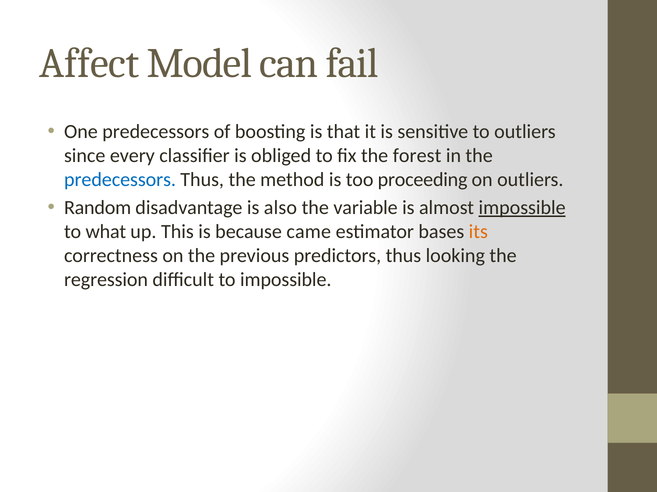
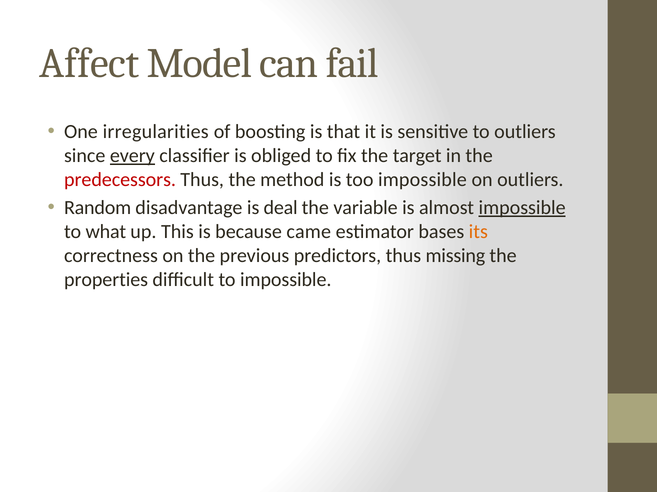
One predecessors: predecessors -> irregularities (156, 132)
every underline: none -> present (132, 156)
forest: forest -> target (417, 156)
predecessors colour: blue -> red (120, 180)
too proceeding: proceeding -> impossible (422, 180)
also: also -> deal (281, 208)
looking: looking -> missing (455, 256)
regression: regression -> properties (106, 280)
